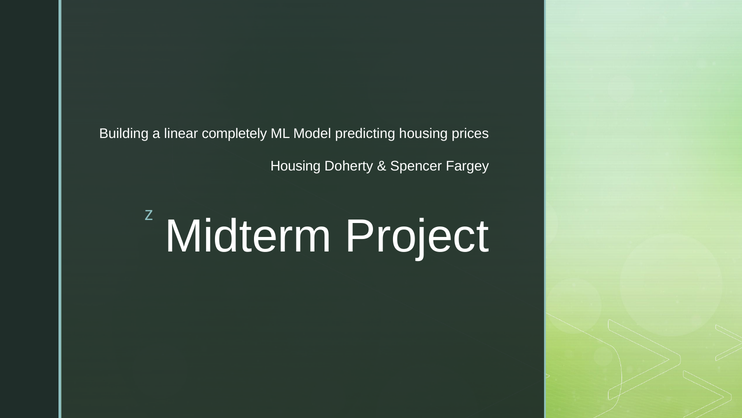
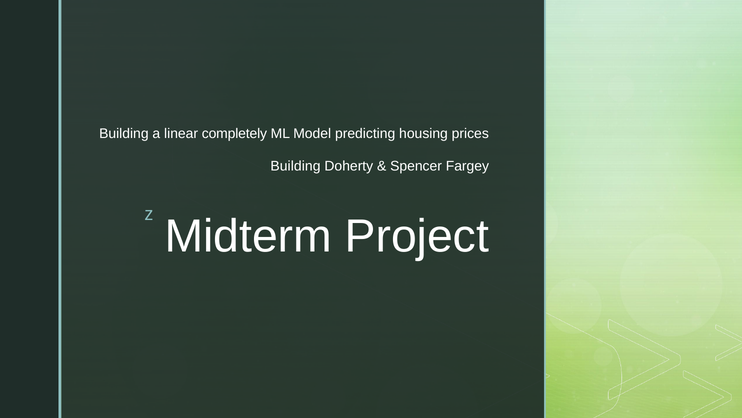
Housing: Housing -> Building (295, 166)
